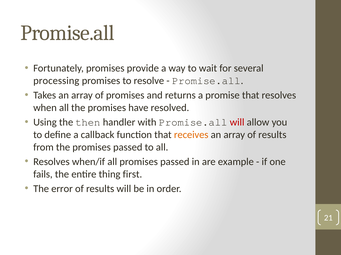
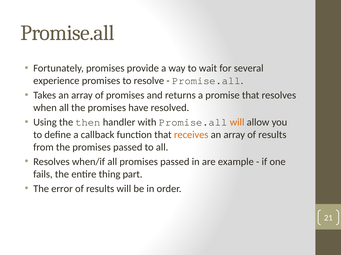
processing: processing -> experience (56, 81)
will colour: red -> orange (237, 123)
first: first -> part (133, 175)
